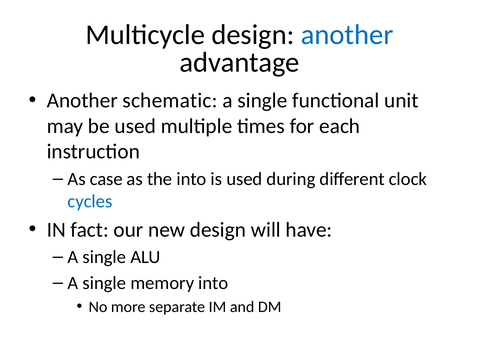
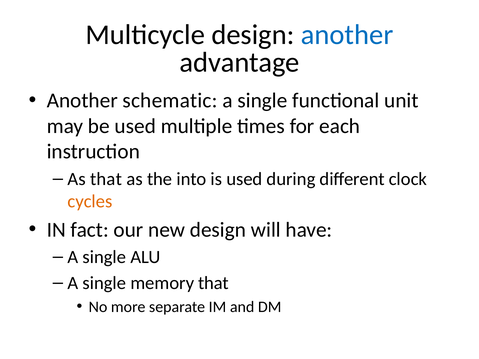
As case: case -> that (106, 179)
cycles colour: blue -> orange (90, 201)
memory into: into -> that (213, 283)
